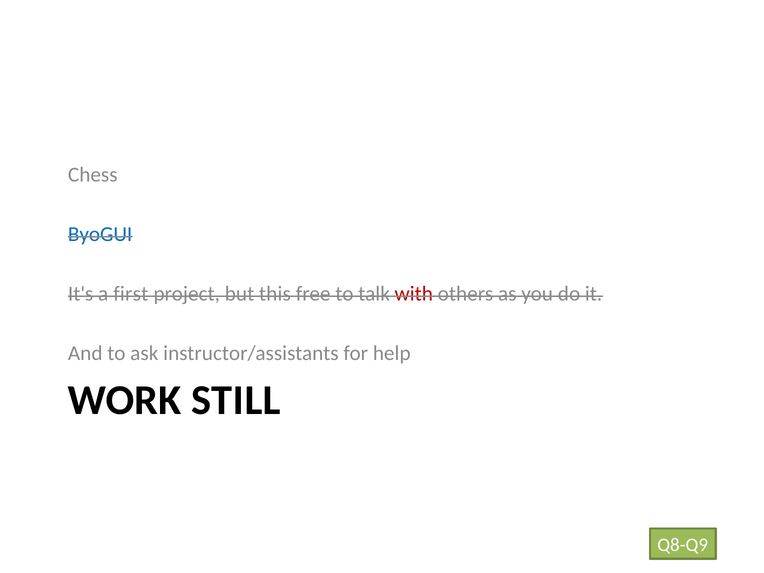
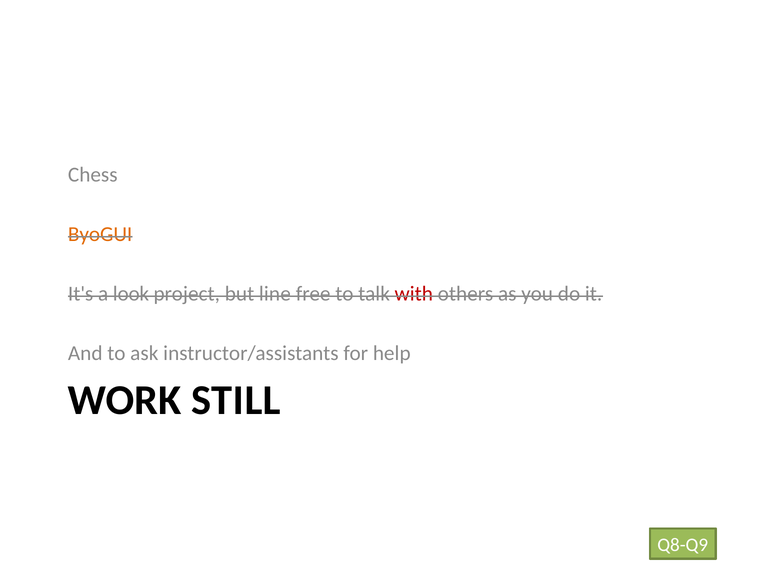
ByoGUI colour: blue -> orange (100, 234)
first: first -> look (131, 294)
this: this -> line (275, 294)
